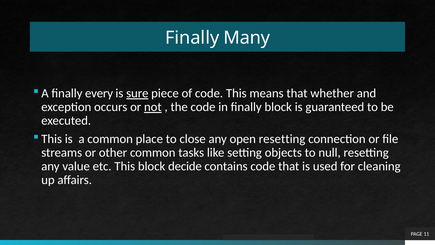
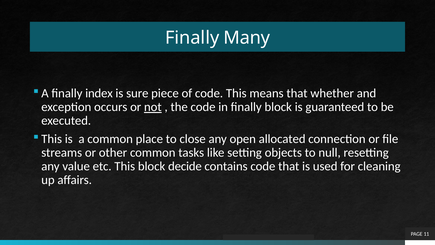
every: every -> index (99, 93)
sure underline: present -> none (137, 93)
open resetting: resetting -> allocated (282, 139)
